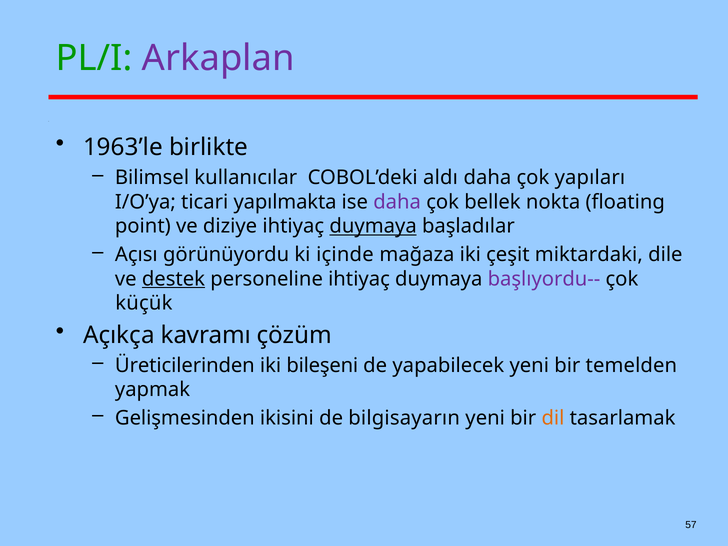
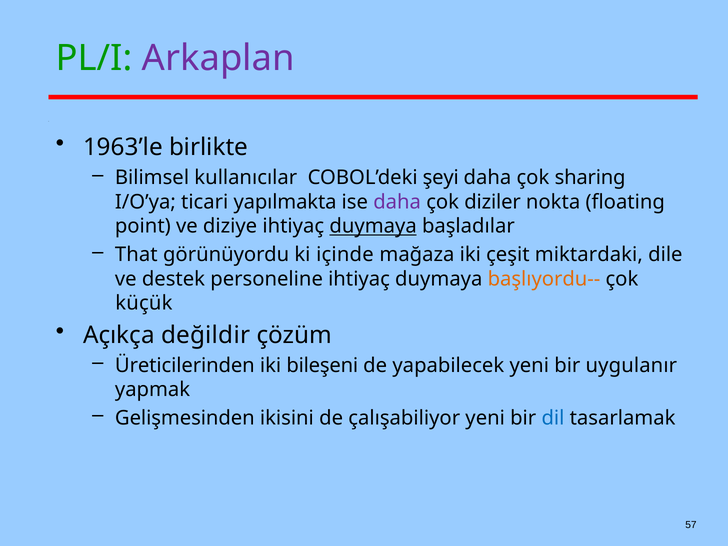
aldı: aldı -> şeyi (441, 178)
yapıları: yapıları -> sharing (590, 178)
bellek: bellek -> diziler (493, 202)
Açısı: Açısı -> That (136, 255)
destek underline: present -> none (173, 279)
başlıyordu-- colour: purple -> orange (544, 279)
kavramı: kavramı -> değildir (206, 335)
temelden: temelden -> uygulanır (631, 365)
bilgisayarın: bilgisayarın -> çalışabiliyor (404, 418)
dil colour: orange -> blue (553, 418)
